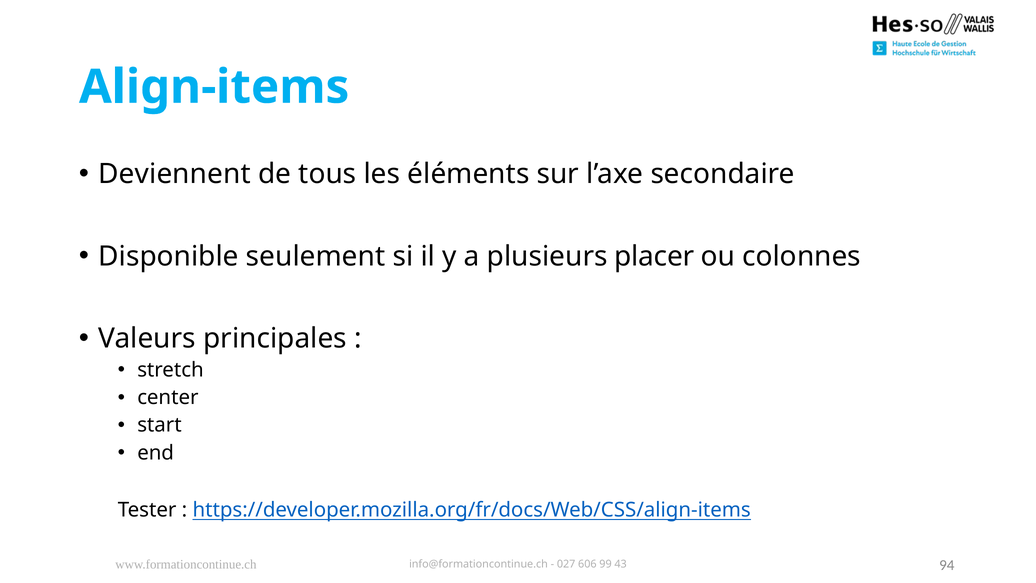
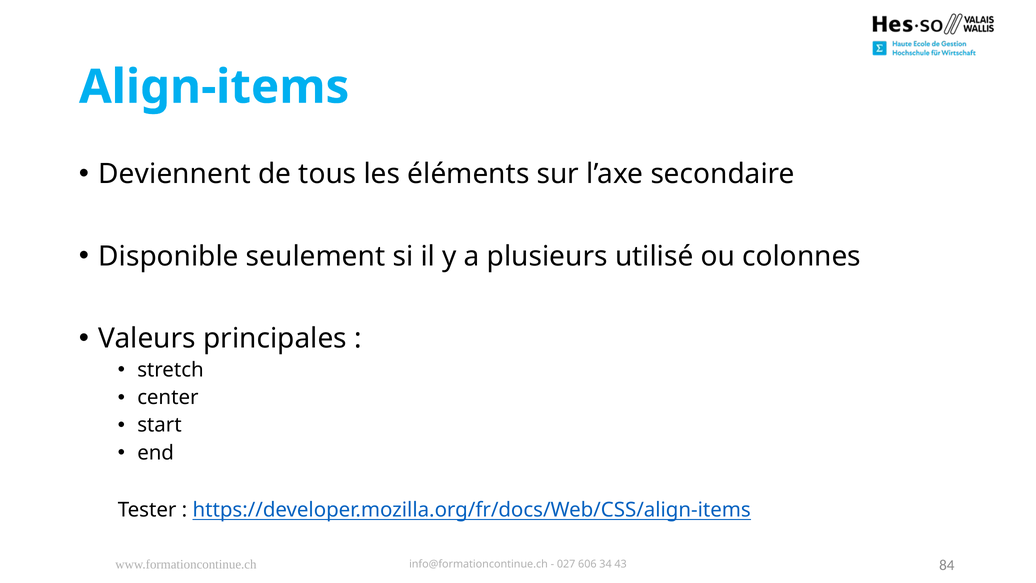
placer: placer -> utilisé (654, 256)
99: 99 -> 34 (606, 564)
94: 94 -> 84 (947, 565)
